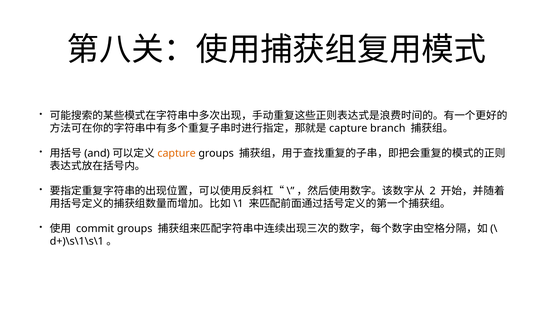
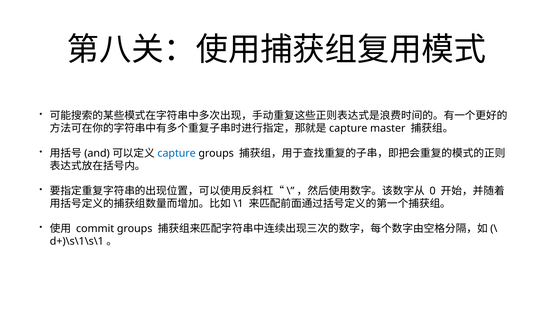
branch: branch -> master (388, 128)
capture colour: orange -> blue (177, 153)
2: 2 -> 0 (433, 191)
